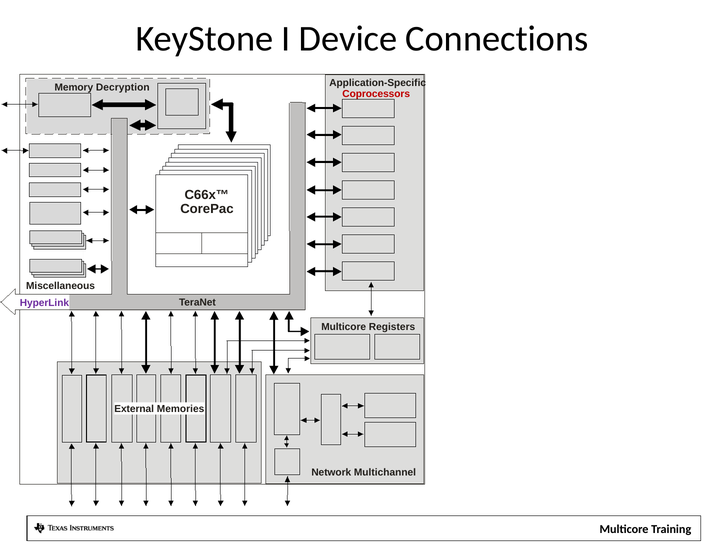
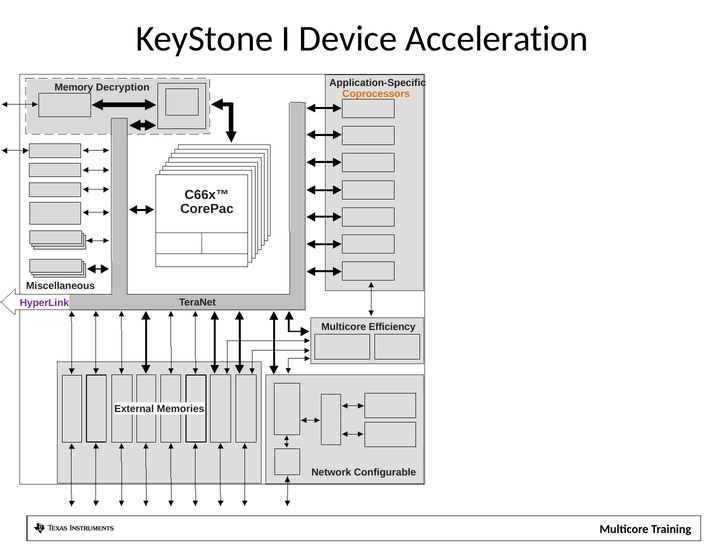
Connections: Connections -> Acceleration (497, 39)
Coprocessors colour: red -> orange (376, 94)
Registers: Registers -> Efficiency (392, 327)
Multichannel: Multichannel -> Configurable (385, 473)
